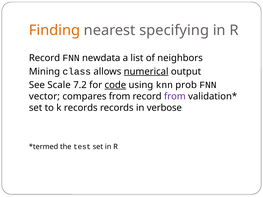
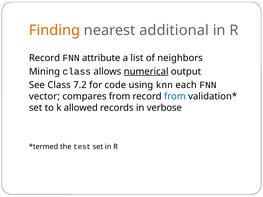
specifying: specifying -> additional (174, 30)
newdata: newdata -> attribute (101, 58)
See Scale: Scale -> Class (59, 85)
code underline: present -> none (115, 85)
prob: prob -> each (186, 85)
from colour: purple -> blue (175, 96)
k records: records -> allowed (81, 108)
